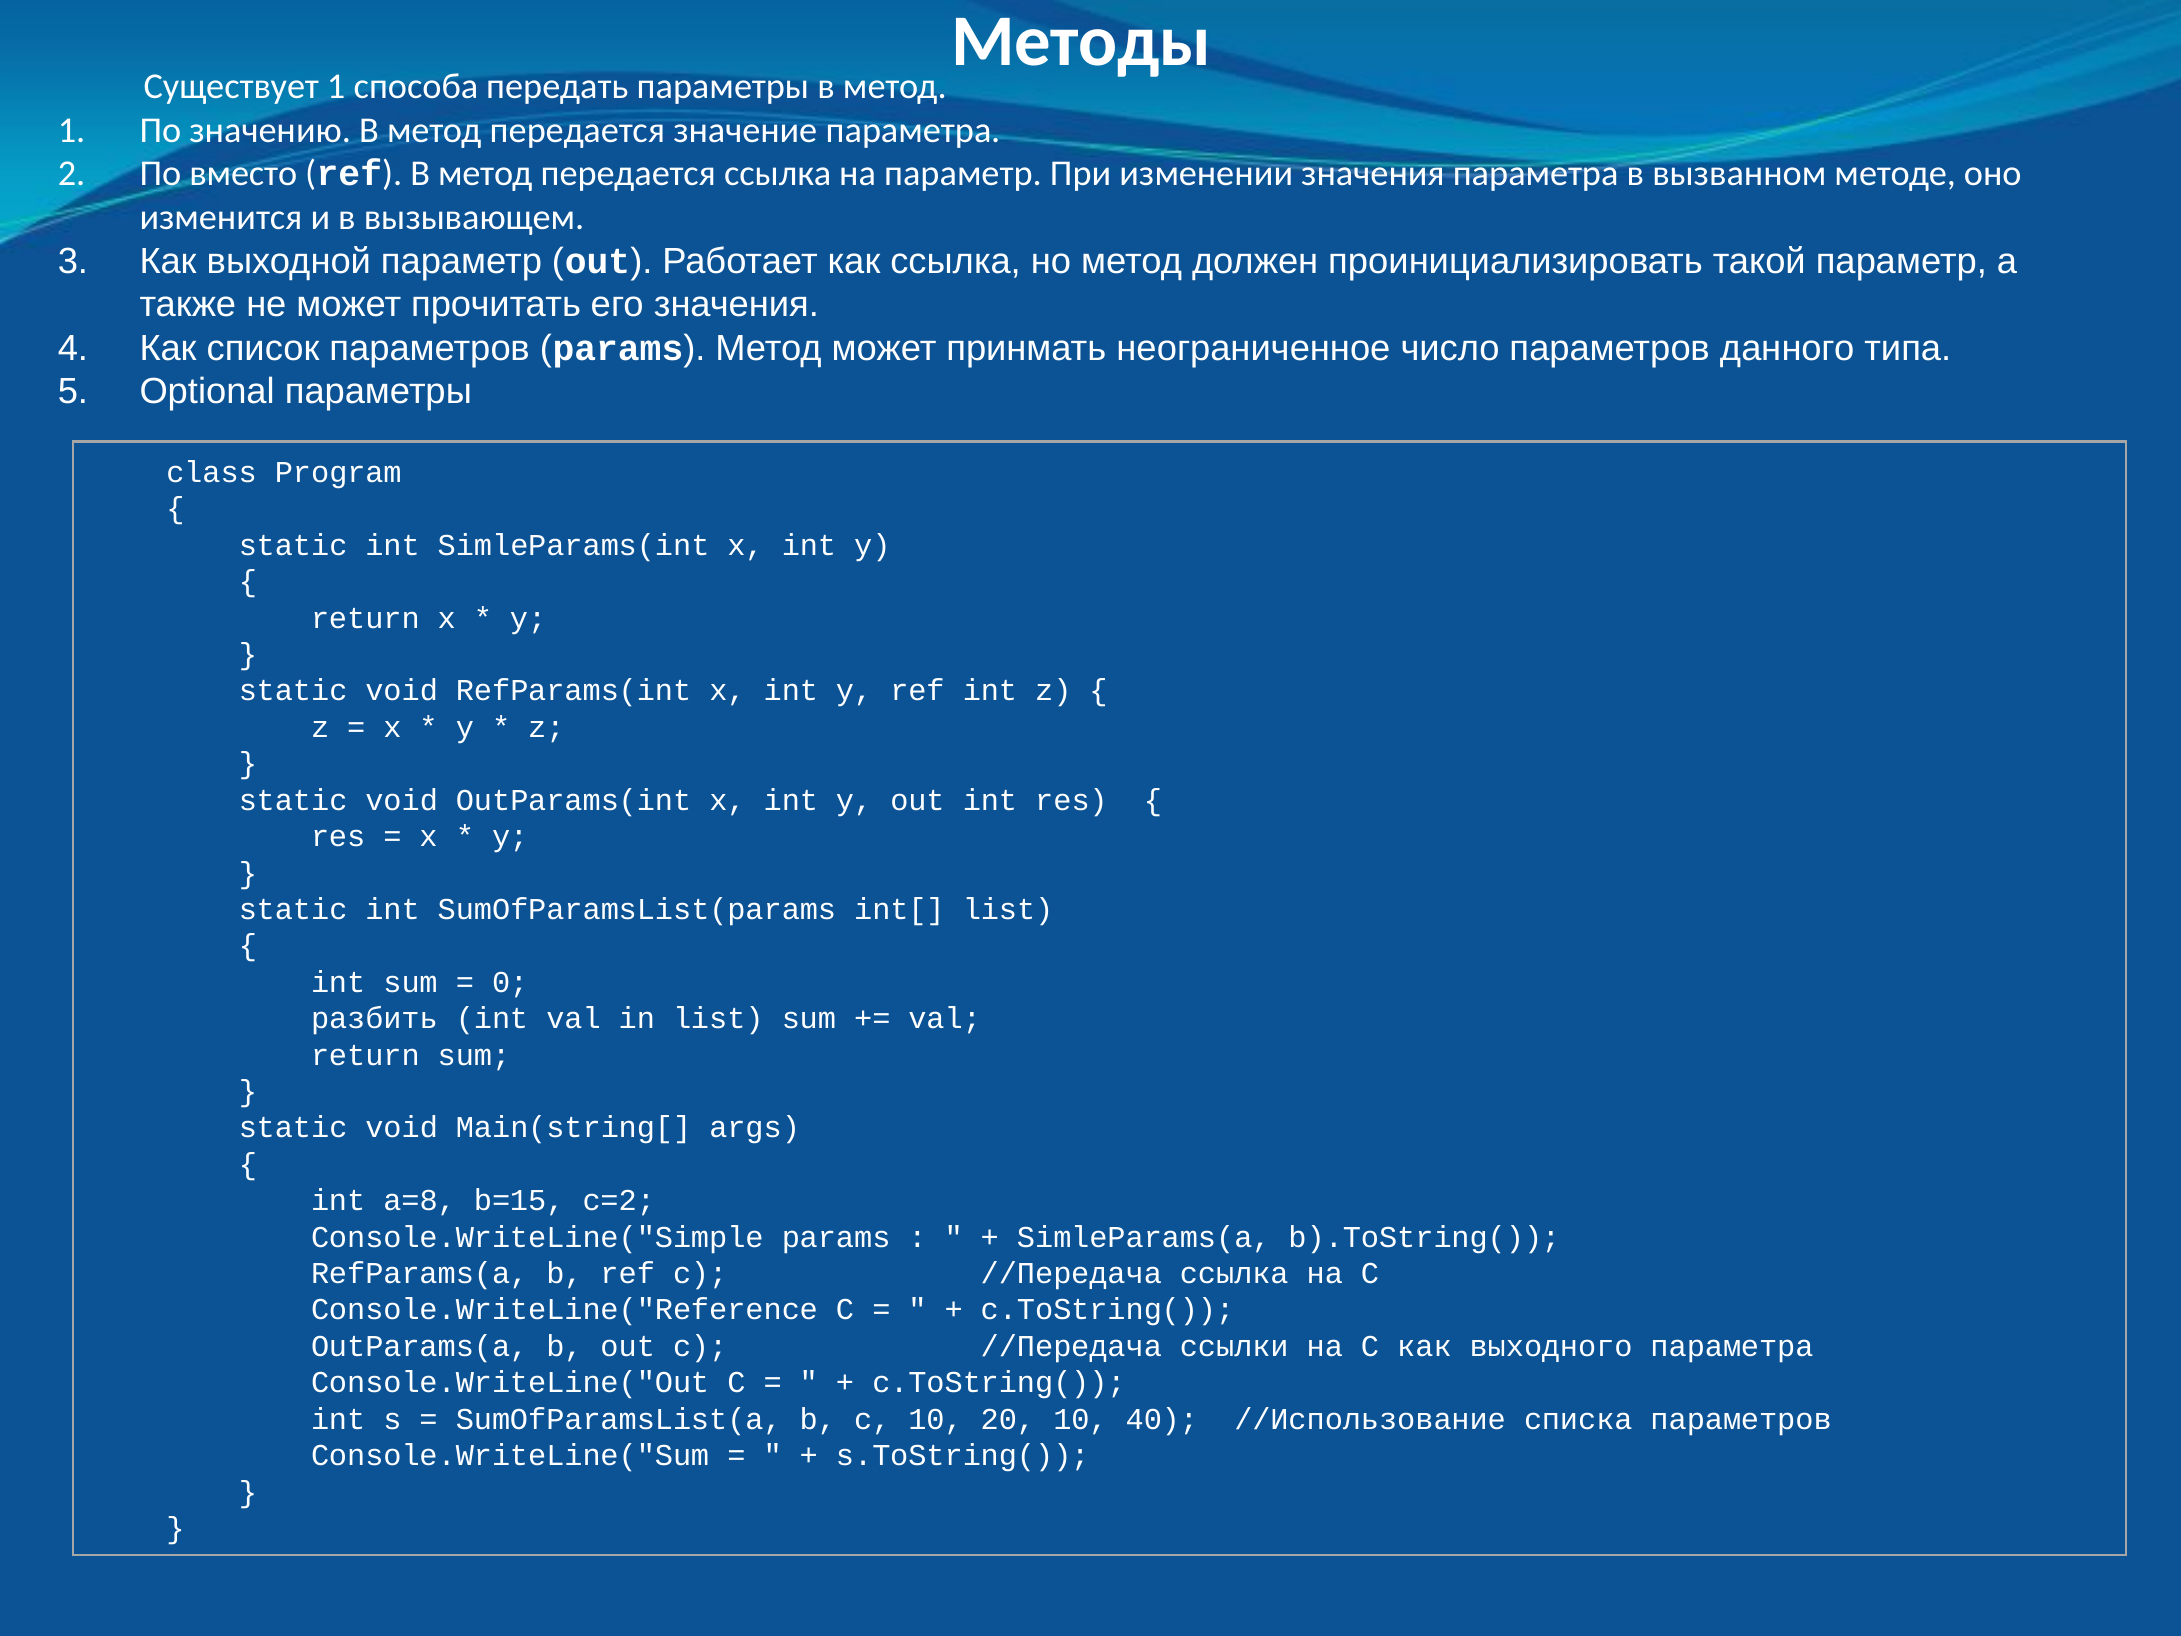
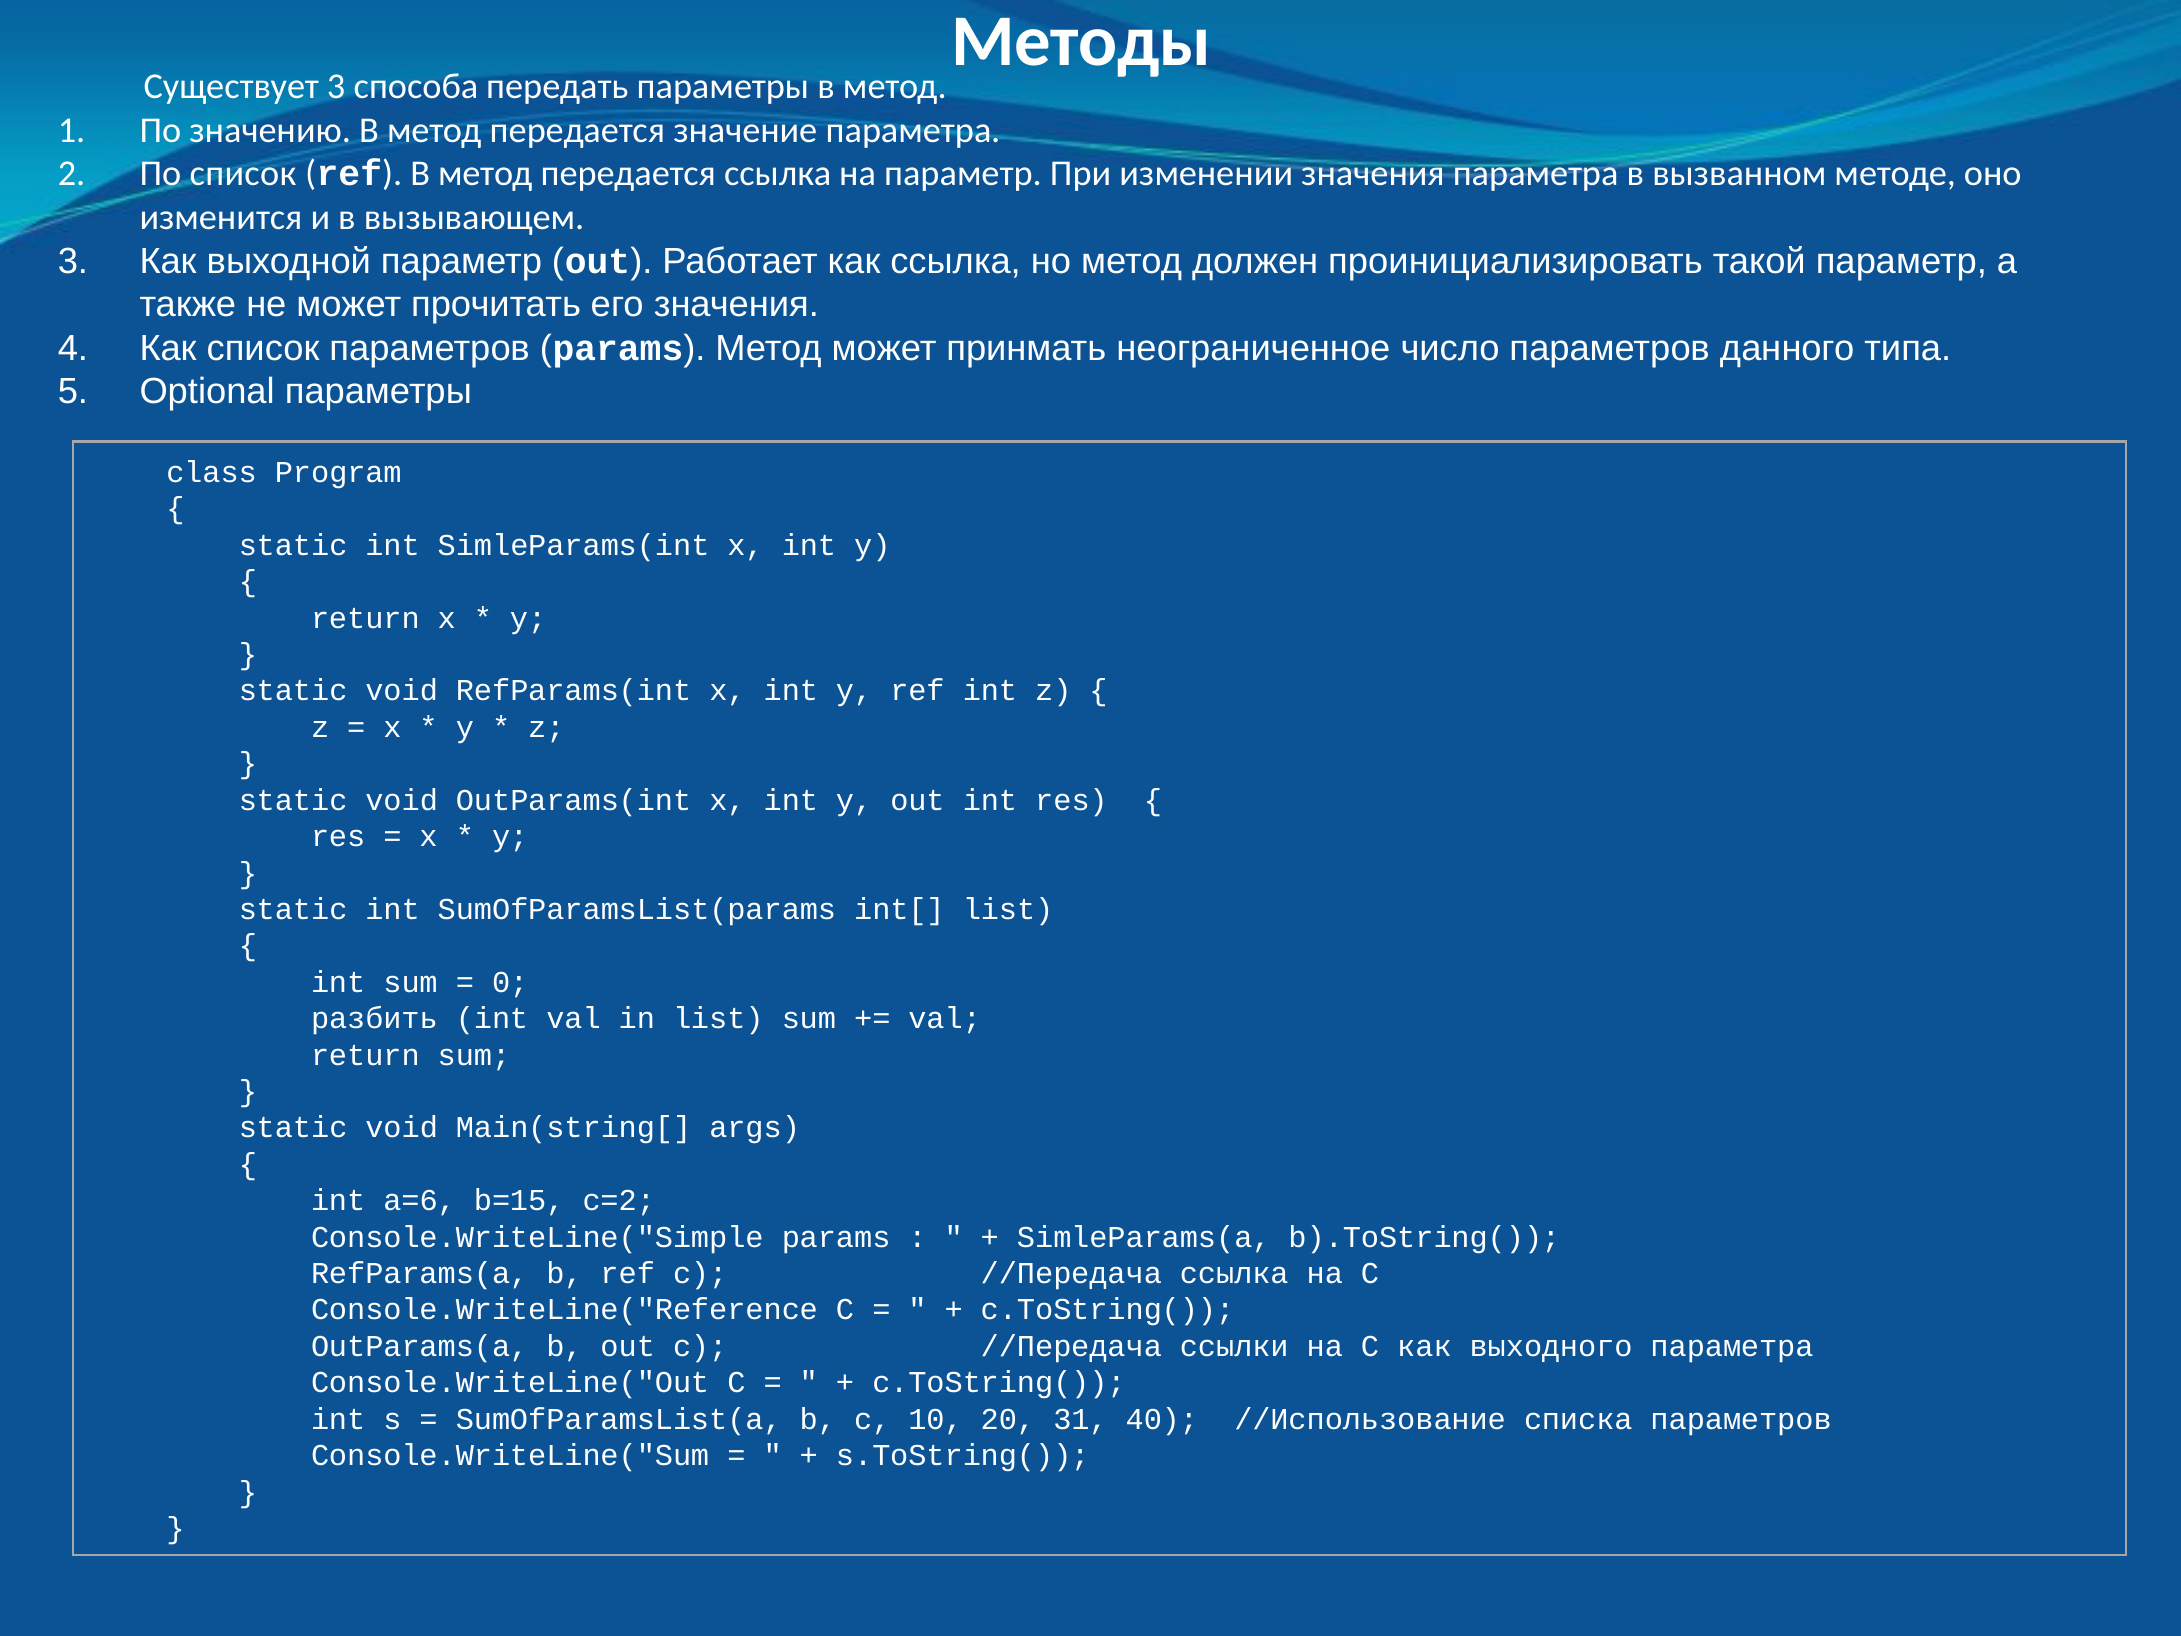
Существует 1: 1 -> 3 (336, 87)
По вместо: вместо -> список (243, 174)
a=8: a=8 -> a=6 (420, 1201)
20 10: 10 -> 31 (1080, 1419)
